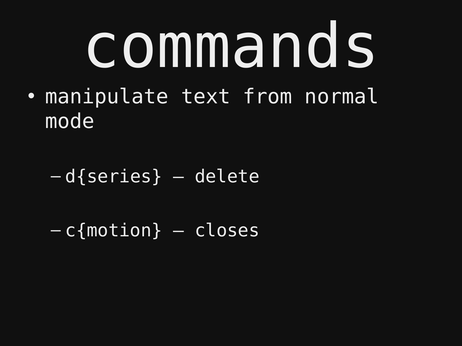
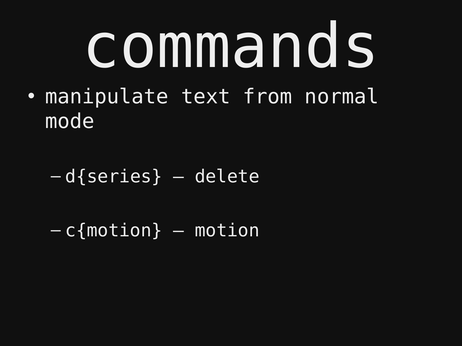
closes: closes -> motion (227, 231)
